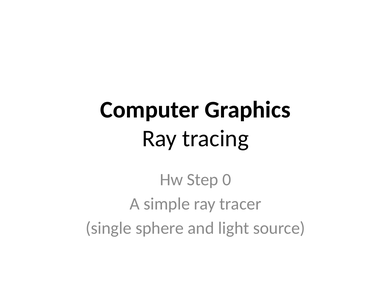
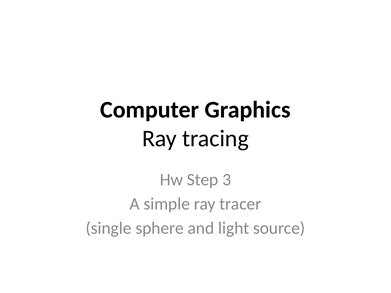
0: 0 -> 3 (227, 180)
